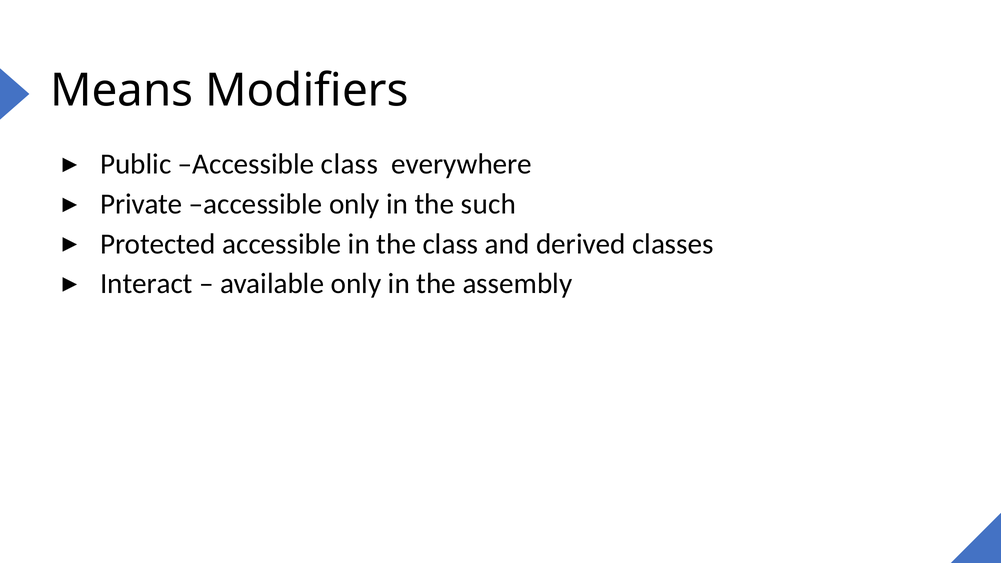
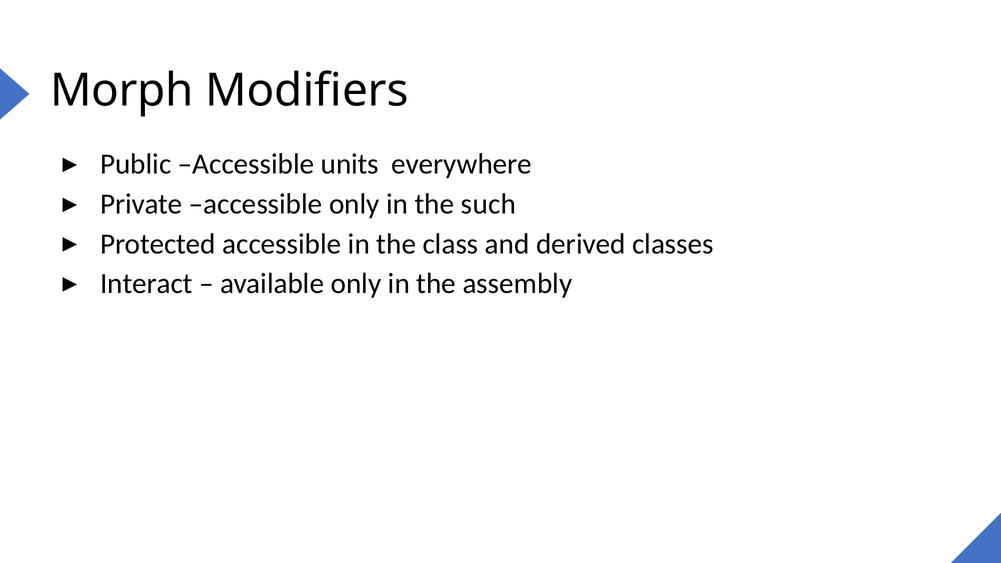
Means: Means -> Morph (122, 91)
Accessible class: class -> units (350, 164)
